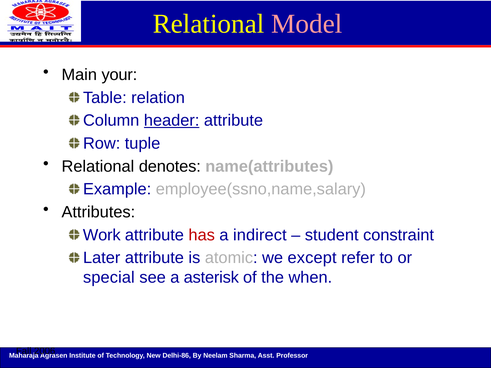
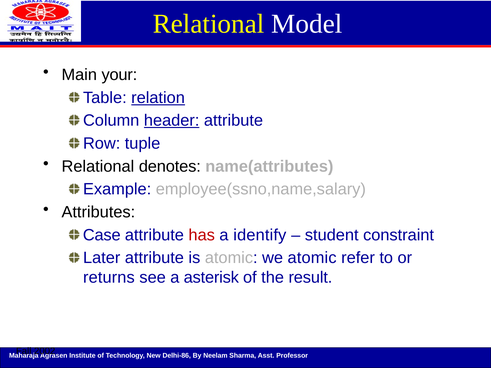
Model colour: pink -> white (307, 24)
relation underline: none -> present (158, 98)
Work: Work -> Case (102, 235)
indirect: indirect -> identify (260, 235)
we except: except -> atomic (312, 258)
special: special -> returns (109, 278)
when: when -> result (310, 278)
2006: 2006 -> 2002 (45, 351)
